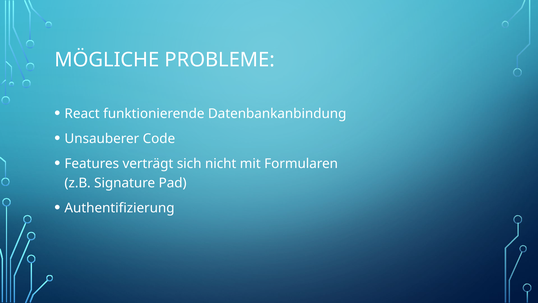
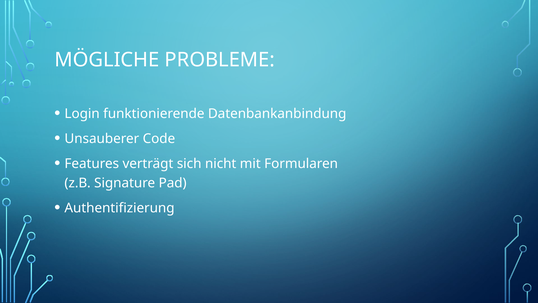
React: React -> Login (82, 114)
